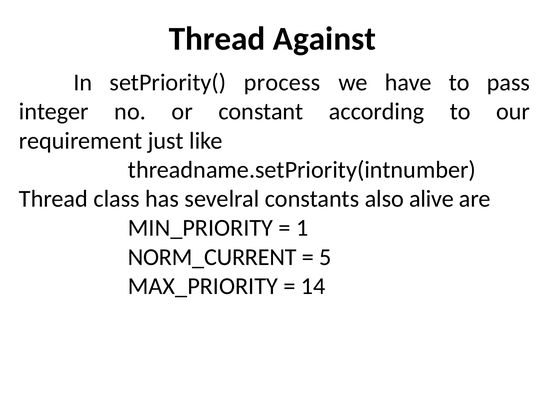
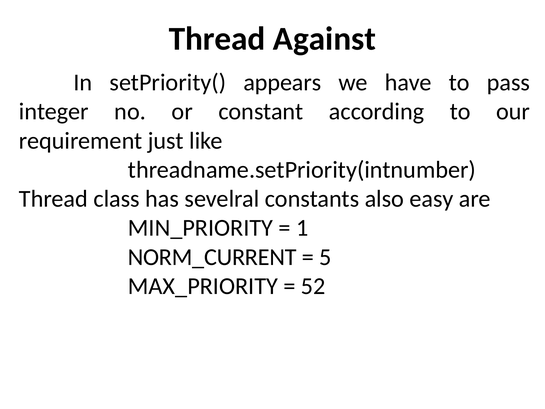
process: process -> appears (282, 82)
alive: alive -> easy (431, 199)
14: 14 -> 52 (313, 286)
